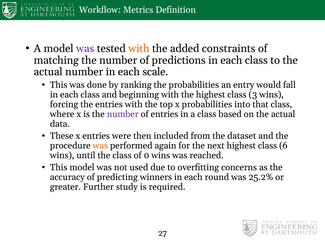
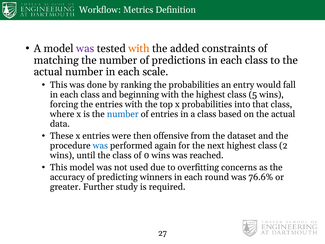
3: 3 -> 5 (253, 95)
number colour: purple -> blue (123, 114)
included: included -> offensive (171, 136)
was colour: orange -> blue (100, 146)
6: 6 -> 2 (283, 146)
25.2%: 25.2% -> 76.6% (261, 177)
